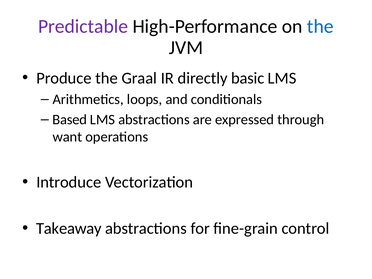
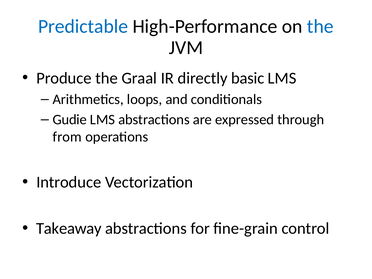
Predictable colour: purple -> blue (83, 26)
Based: Based -> Gudie (70, 120)
want: want -> from (67, 137)
